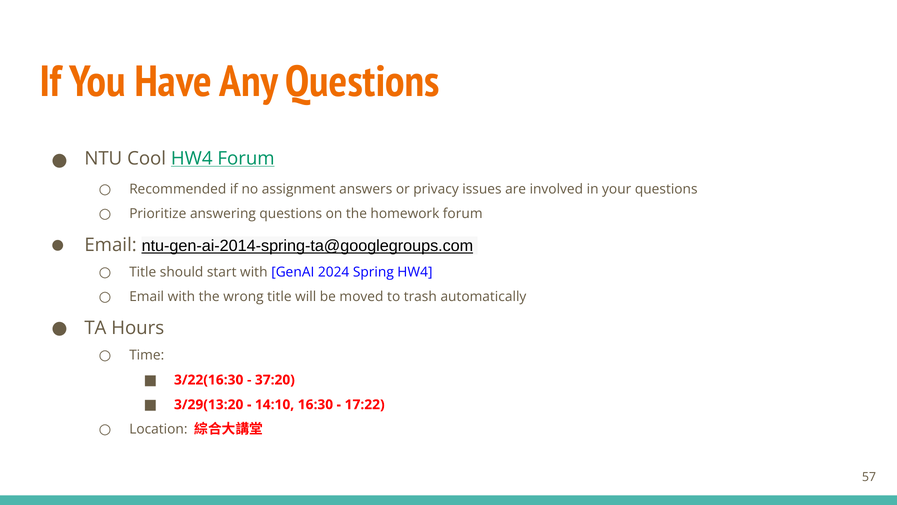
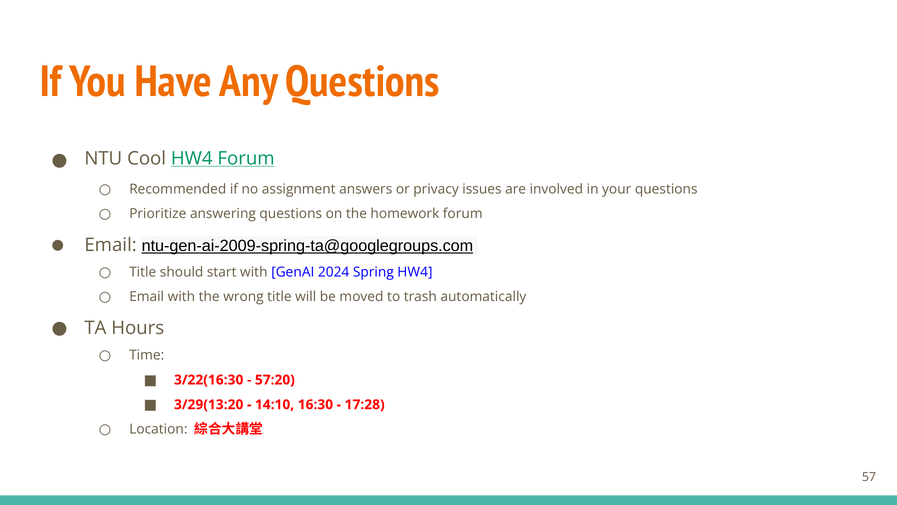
ntu-gen-ai-2014-spring-ta@googlegroups.com: ntu-gen-ai-2014-spring-ta@googlegroups.com -> ntu-gen-ai-2009-spring-ta@googlegroups.com (307, 245)
37:20: 37:20 -> 57:20 (275, 380)
17:22: 17:22 -> 17:28 (365, 404)
